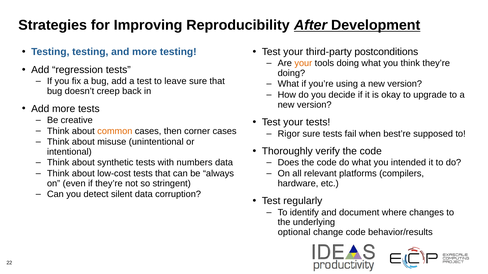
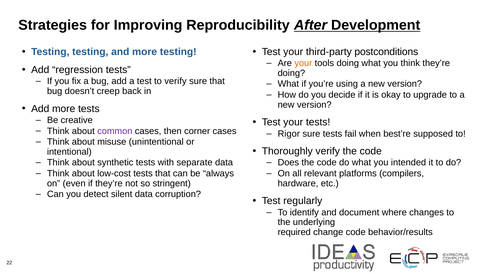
to leave: leave -> verify (175, 81)
common colour: orange -> purple (115, 131)
numbers: numbers -> separate (195, 163)
optional: optional -> required (294, 233)
